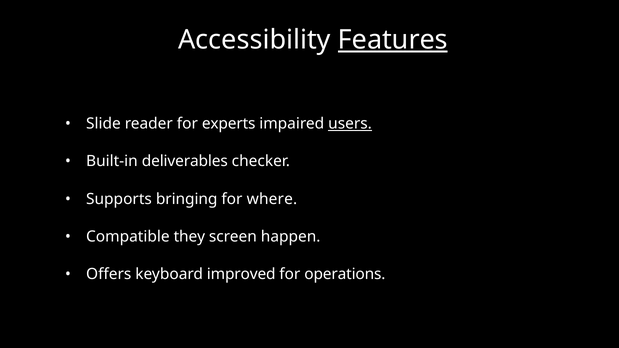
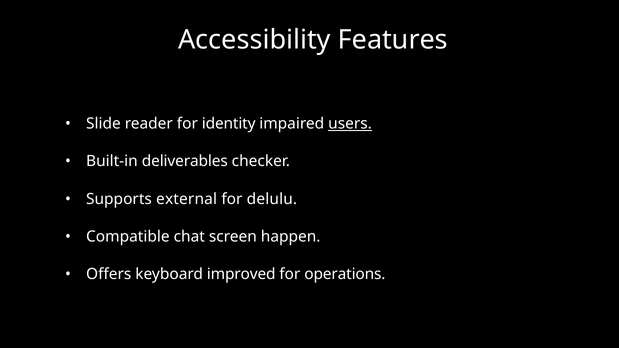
Features underline: present -> none (393, 40)
experts: experts -> identity (229, 124)
bringing: bringing -> external (187, 199)
where: where -> delulu (272, 199)
they: they -> chat (189, 237)
